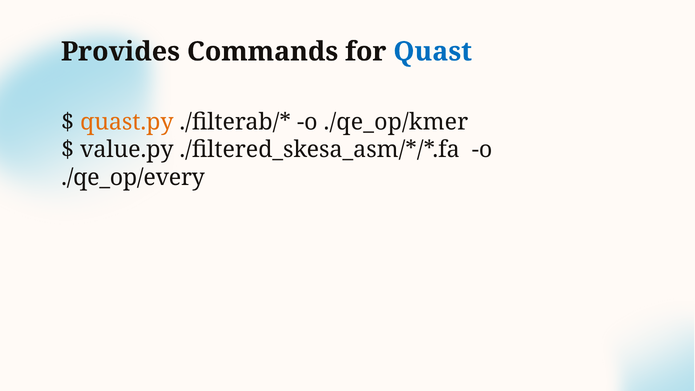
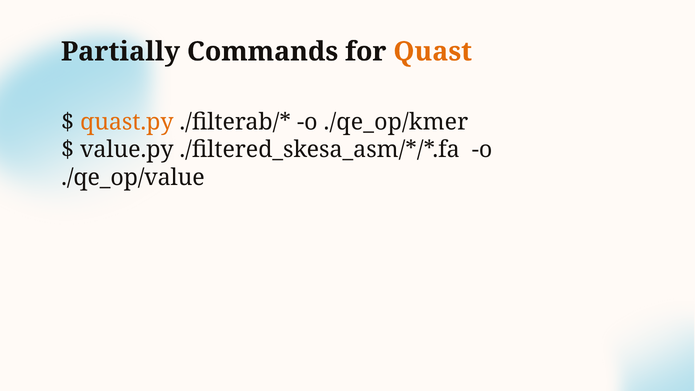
Provides: Provides -> Partially (120, 52)
Quast colour: blue -> orange (433, 52)
./qe_op/every: ./qe_op/every -> ./qe_op/value (133, 177)
